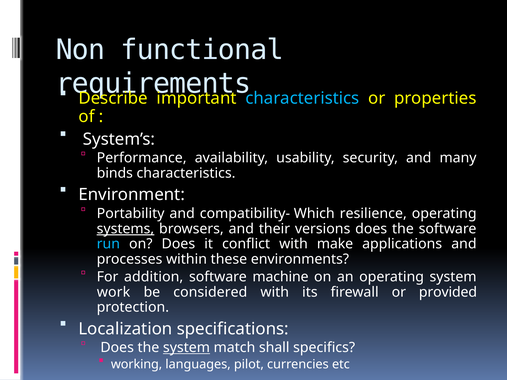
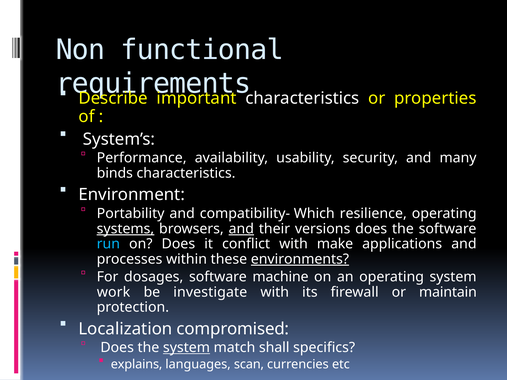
characteristics colour: light blue -> white (302, 98)
and underline: none -> present (241, 229)
environments underline: none -> present (300, 259)
addition: addition -> dosages (154, 277)
considered: considered -> investigate (210, 292)
provided: provided -> maintain (448, 292)
specifications: specifications -> compromised (233, 329)
working: working -> explains (137, 364)
pilot: pilot -> scan (249, 364)
